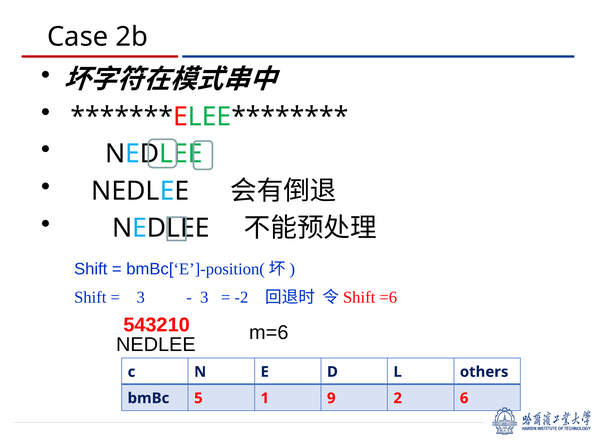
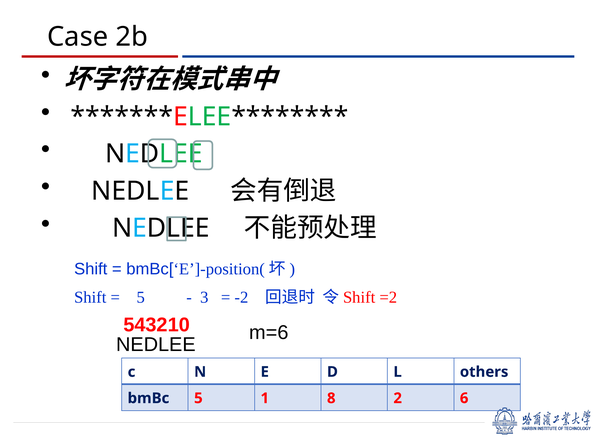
3: 3 -> 5 (141, 298)
=6: =6 -> =2 (388, 298)
9: 9 -> 8 (331, 399)
